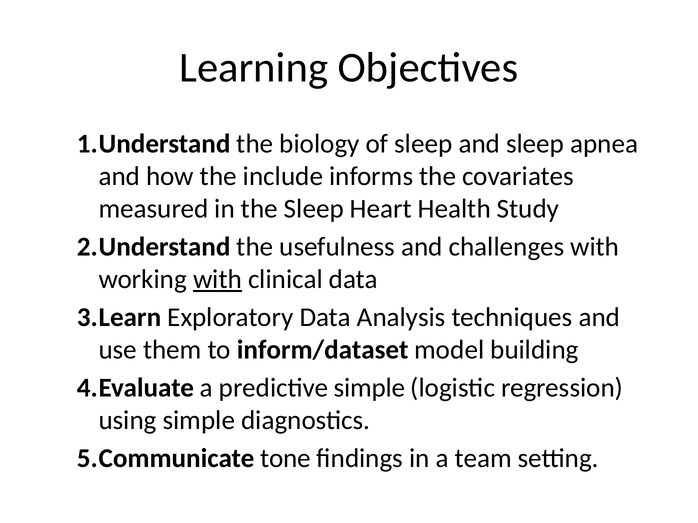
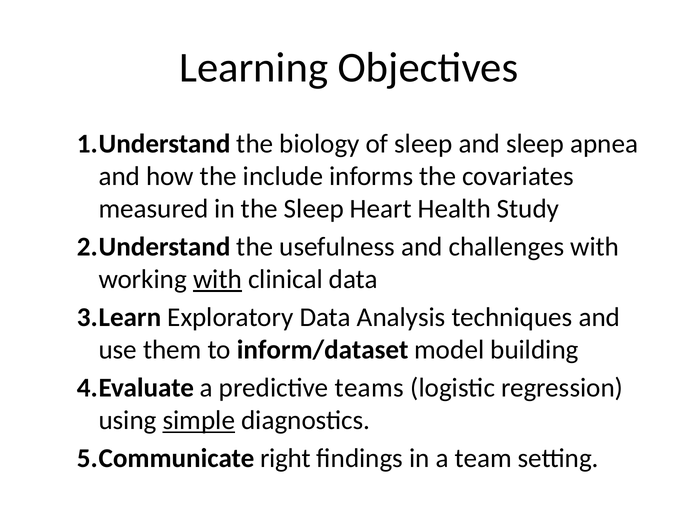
predictive simple: simple -> teams (369, 388)
simple underline: none -> present (199, 421)
tone: tone -> right (285, 459)
